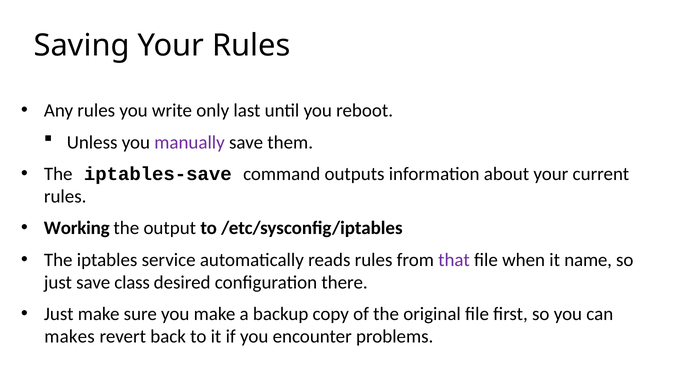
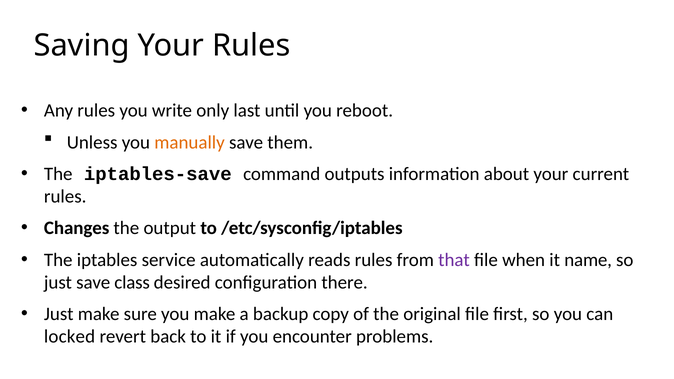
manually colour: purple -> orange (190, 142)
Working: Working -> Changes (77, 228)
makes: makes -> locked (70, 337)
